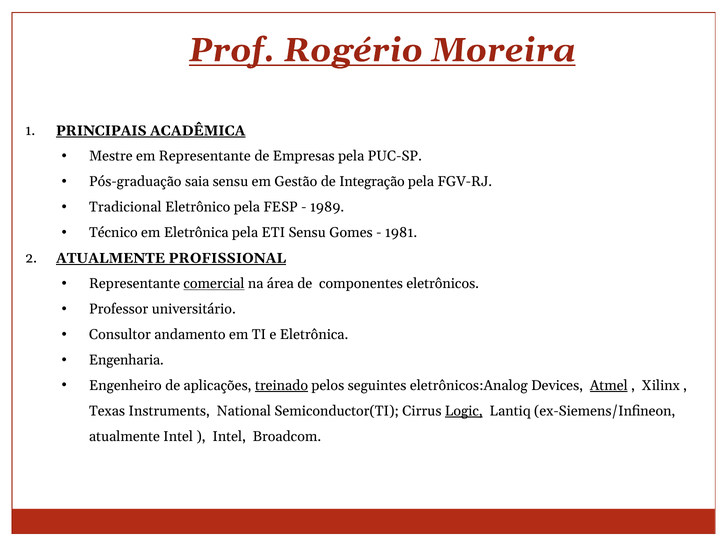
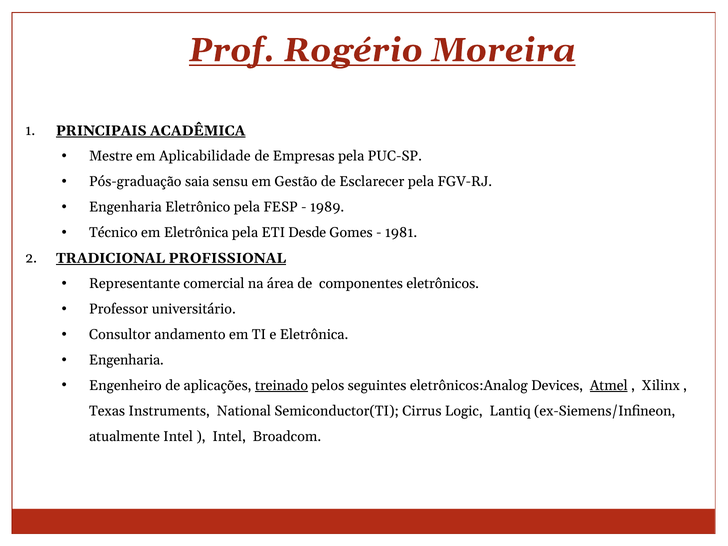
em Representante: Representante -> Aplicabilidade (205, 156)
Integração: Integração -> Esclarecer (372, 182)
Tradicional: Tradicional -> Engenharia (125, 207)
ETI Sensu: Sensu -> Desde (307, 233)
ATUALMENTE: ATUALMENTE -> TRADICIONAL (111, 258)
comercial underline: present -> none (214, 284)
Logic underline: present -> none (464, 411)
